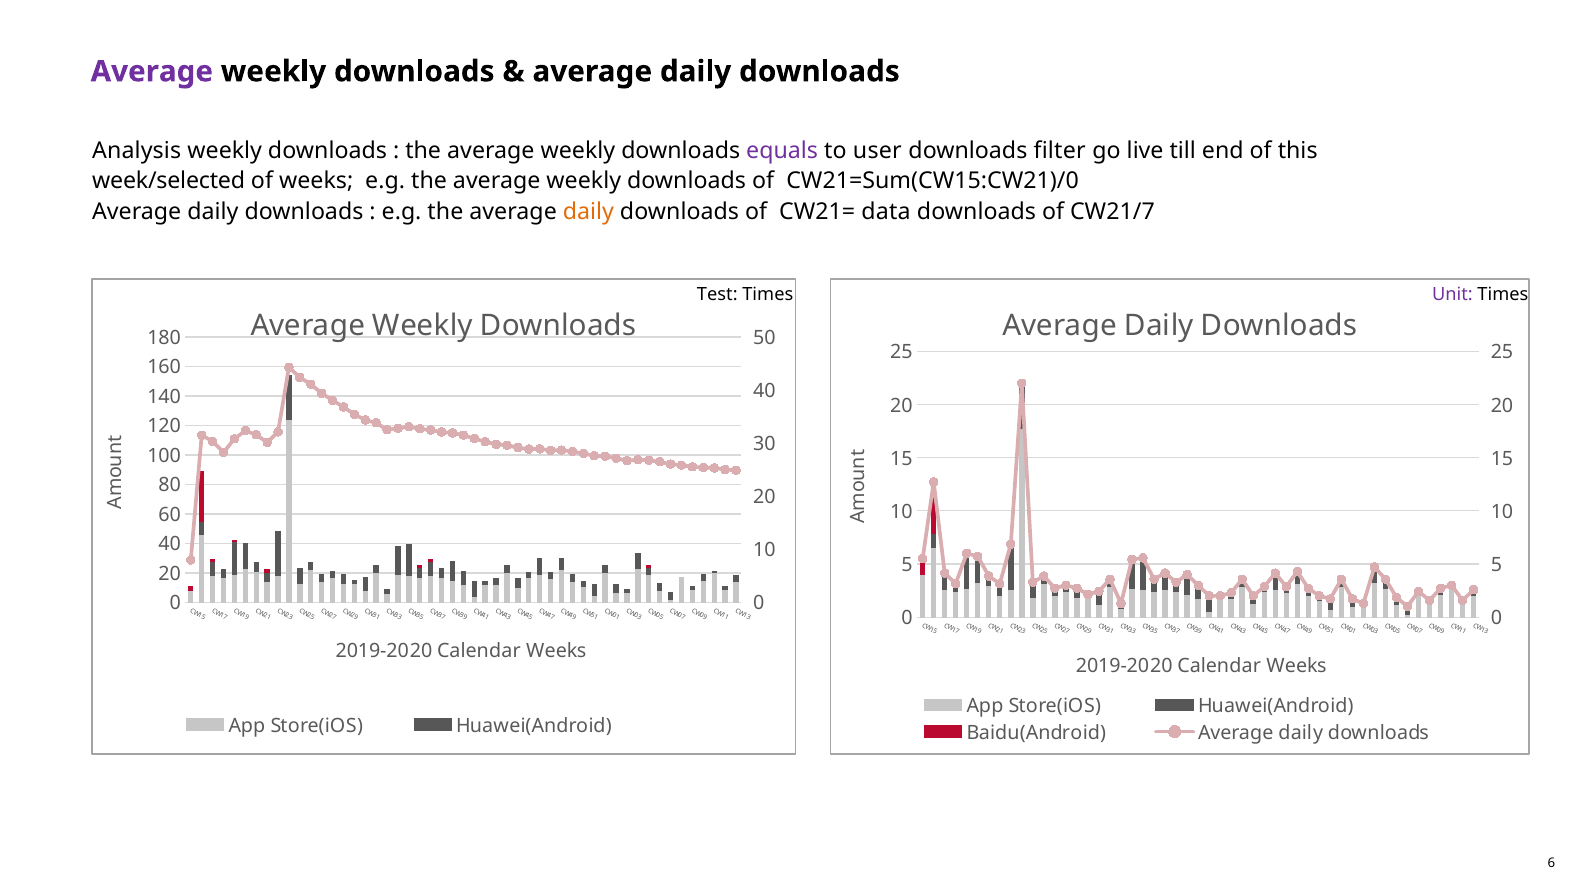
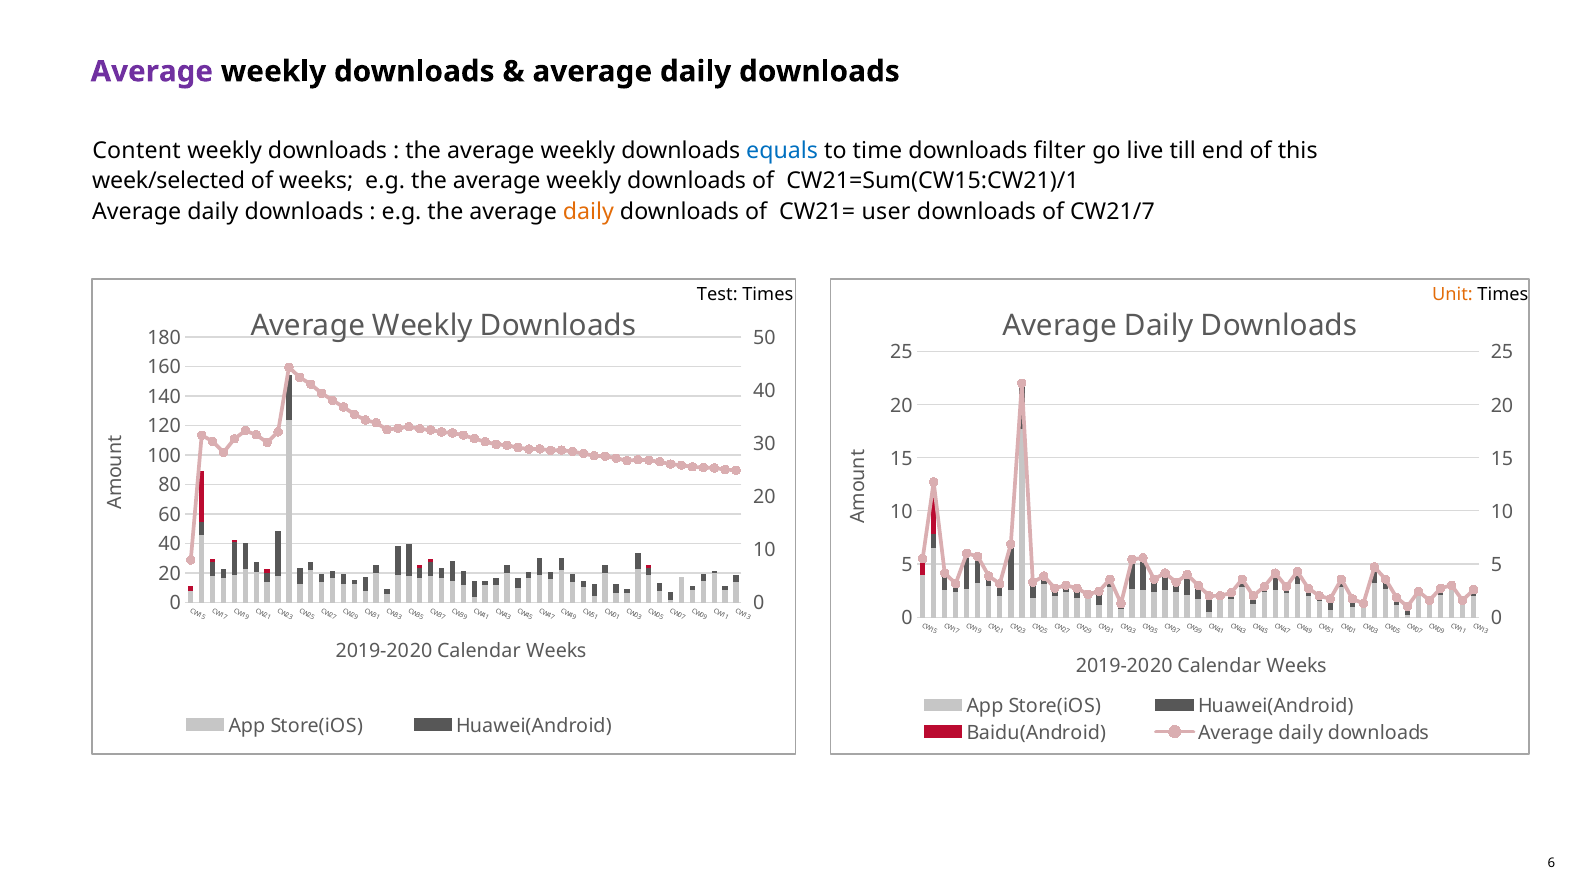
Analysis: Analysis -> Content (137, 151)
equals colour: purple -> blue (782, 151)
user: user -> time (877, 151)
CW21=Sum(CW15:CW21)/0: CW21=Sum(CW15:CW21)/0 -> CW21=Sum(CW15:CW21)/1 (933, 181)
data: data -> user (886, 212)
Unit colour: purple -> orange (1452, 295)
